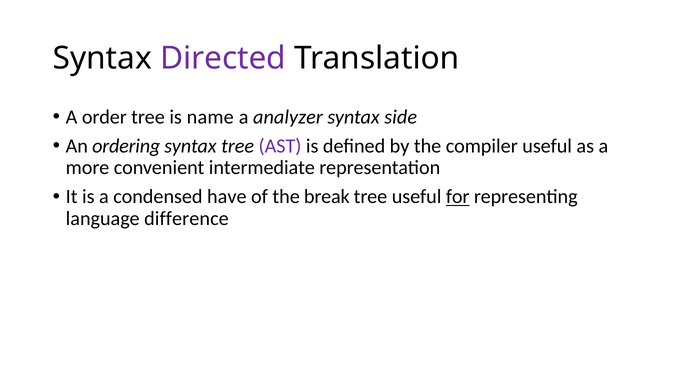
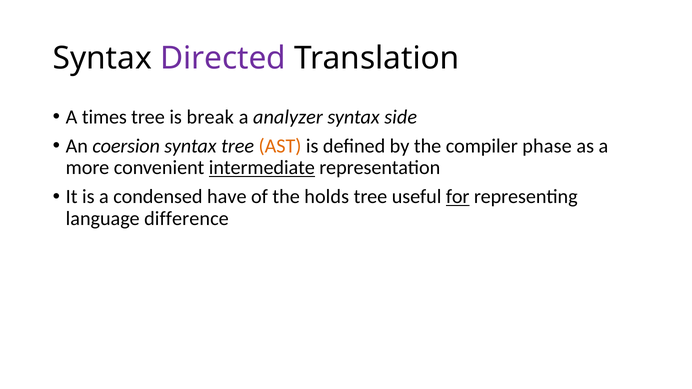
order: order -> times (104, 117)
name: name -> break (210, 117)
ordering: ordering -> coersion (126, 146)
AST colour: purple -> orange (280, 146)
compiler useful: useful -> phase (547, 146)
intermediate underline: none -> present (262, 168)
break: break -> holds (327, 197)
